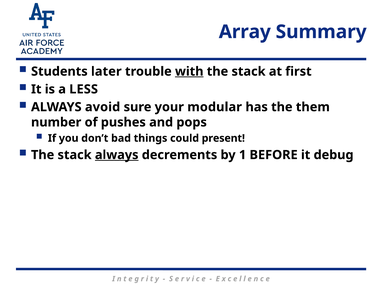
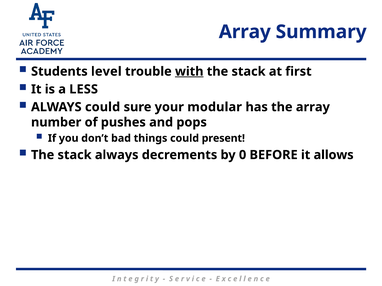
later: later -> level (106, 72)
ALWAYS avoid: avoid -> could (103, 107)
the them: them -> array (313, 107)
always underline: present -> none (117, 155)
1: 1 -> 0 (243, 155)
debug: debug -> allows (334, 155)
